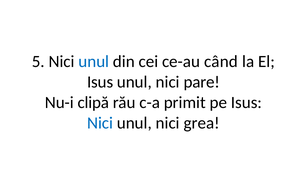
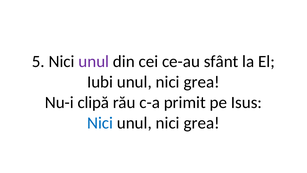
unul colour: blue -> purple (94, 61)
când: când -> sfânt (221, 61)
Isus: Isus -> Iubi (100, 82)
pare: pare -> grea (202, 82)
